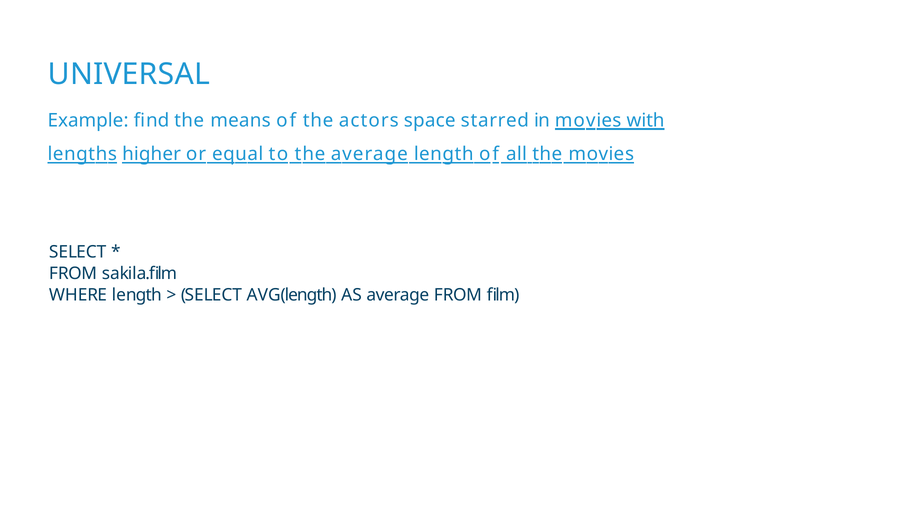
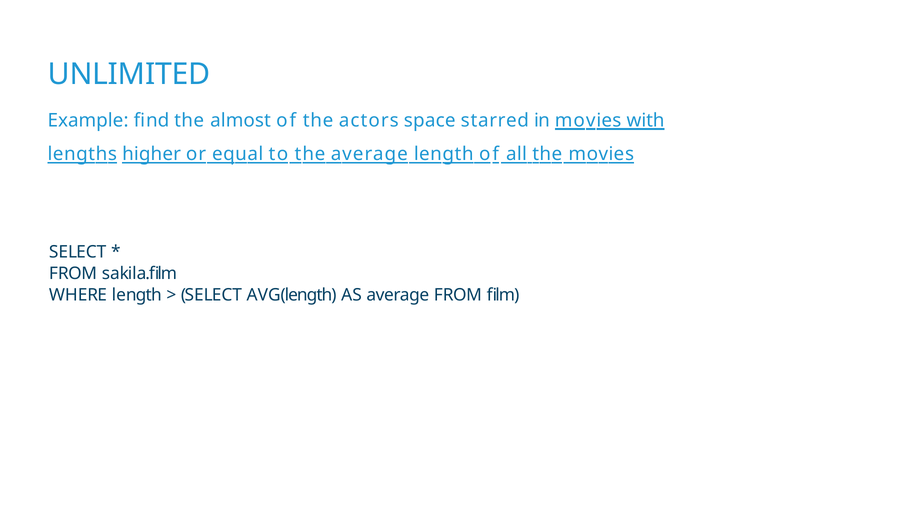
UNIVERSAL: UNIVERSAL -> UNLIMITED (129, 74)
means: means -> almost (241, 121)
